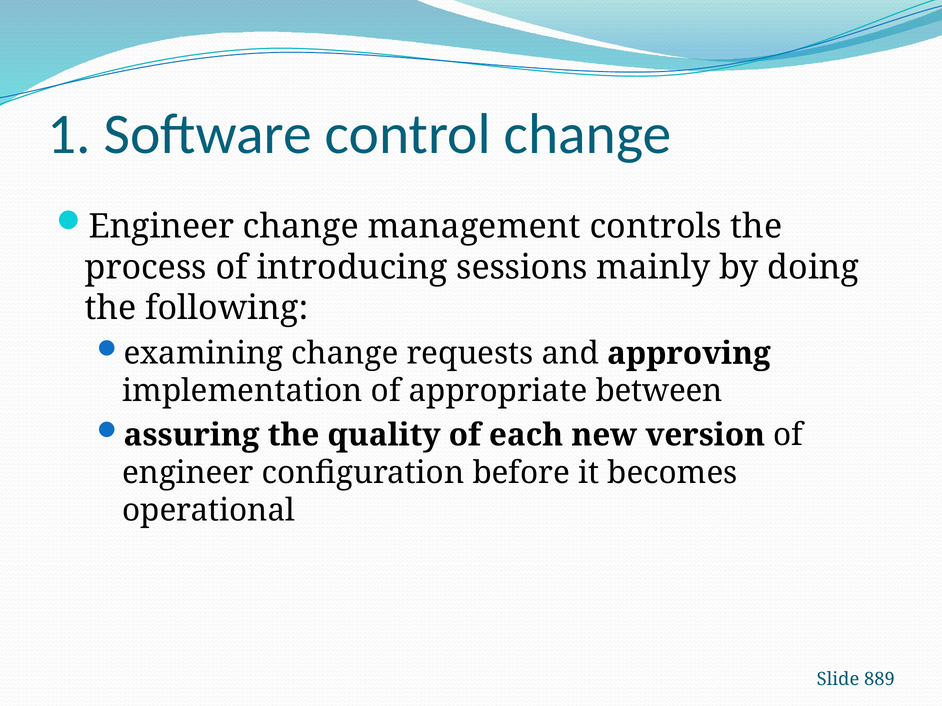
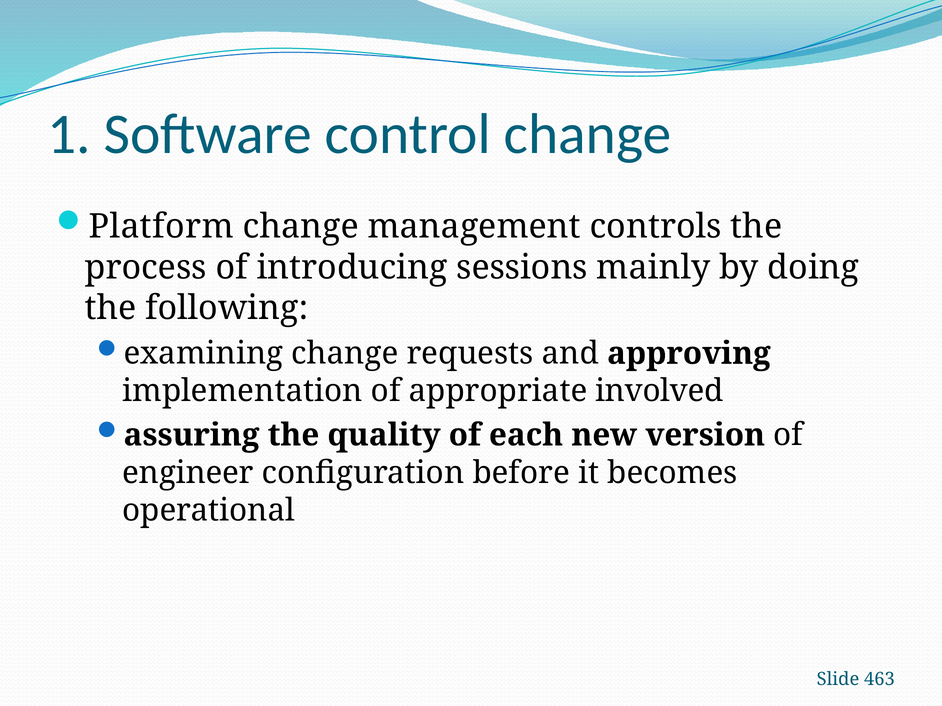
Engineer: Engineer -> Platform (161, 227)
between: between -> involved (659, 391)
889: 889 -> 463 (879, 680)
